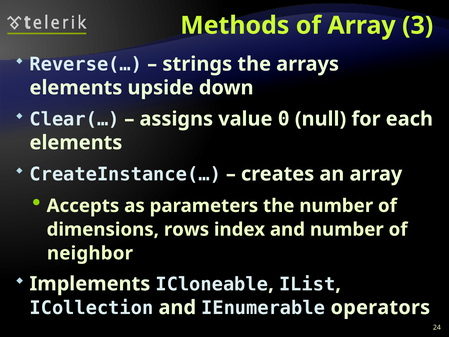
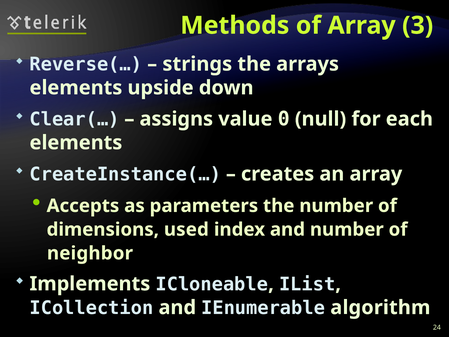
rows: rows -> used (186, 229)
operators: operators -> algorithm (380, 307)
